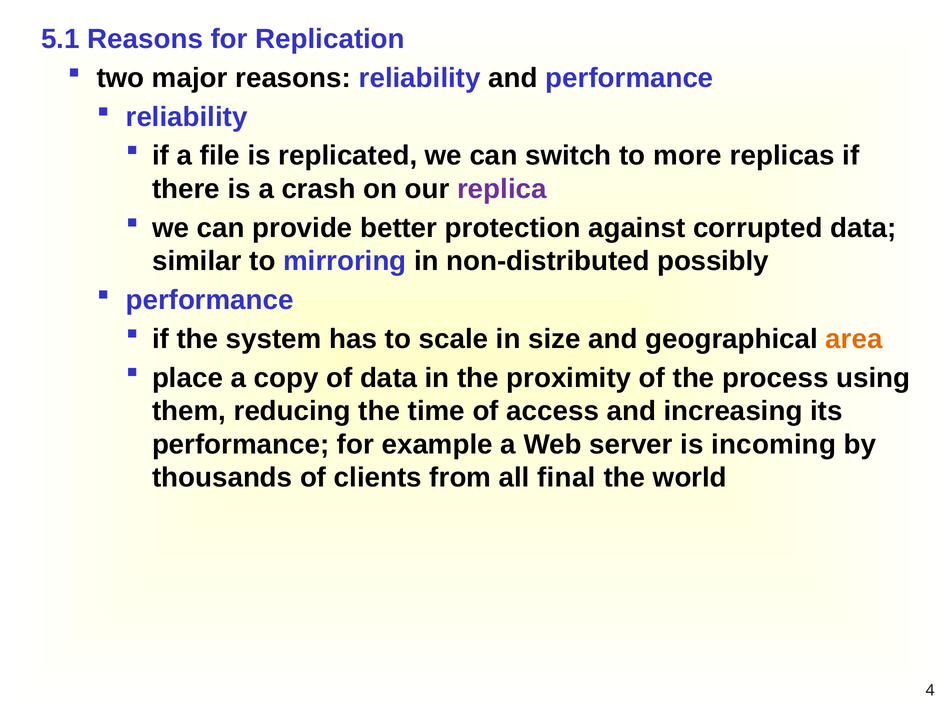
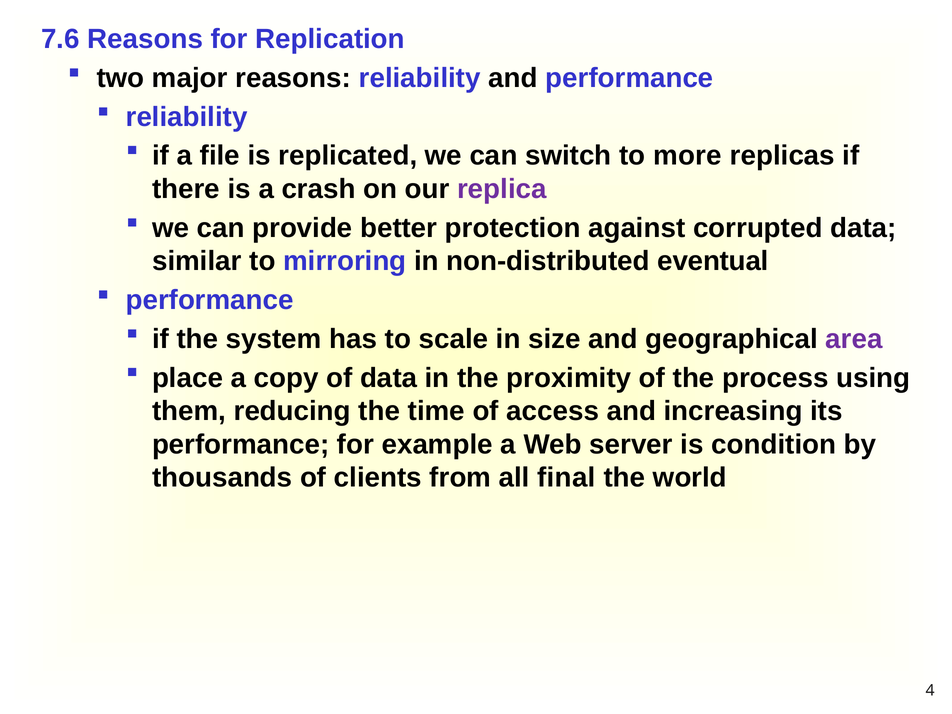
5.1: 5.1 -> 7.6 (60, 39)
possibly: possibly -> eventual (713, 261)
area colour: orange -> purple (854, 339)
incoming: incoming -> condition (774, 444)
